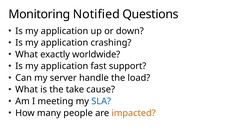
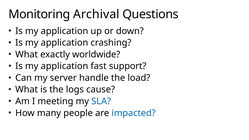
Notified: Notified -> Archival (96, 14)
take: take -> logs (75, 90)
impacted colour: orange -> blue (134, 113)
